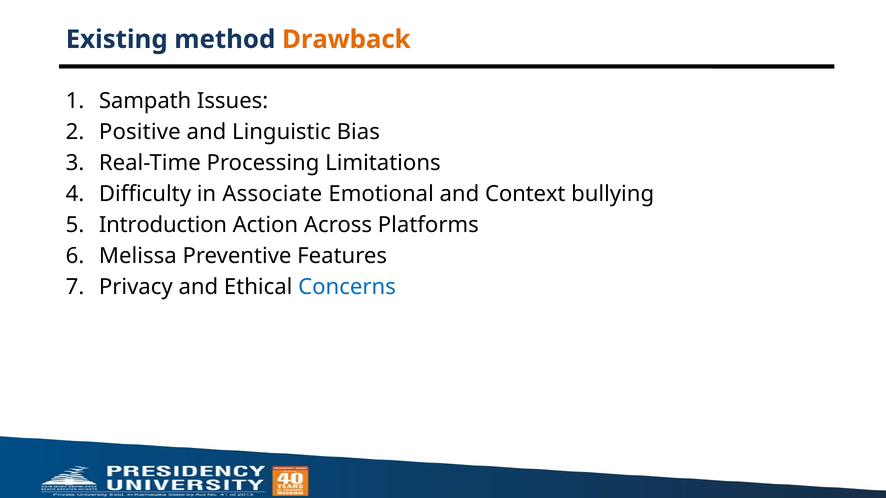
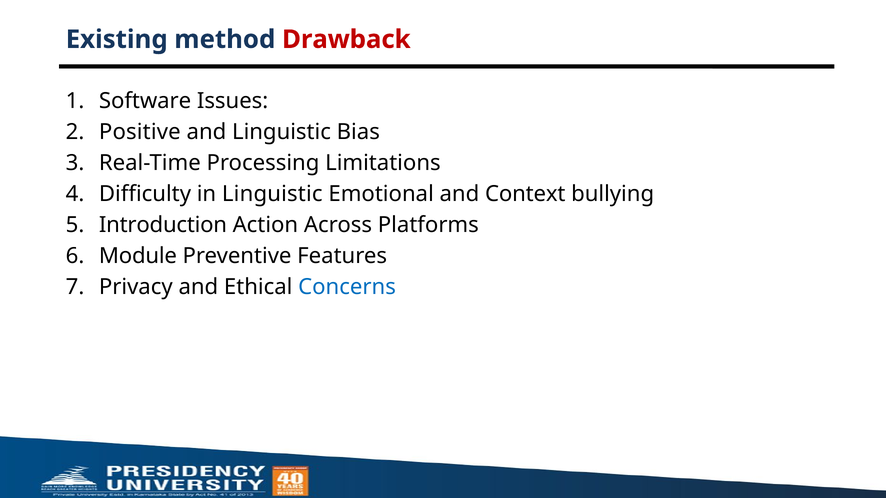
Drawback colour: orange -> red (346, 39)
Sampath: Sampath -> Software (145, 101)
in Associate: Associate -> Linguistic (272, 194)
Melissa: Melissa -> Module (138, 256)
